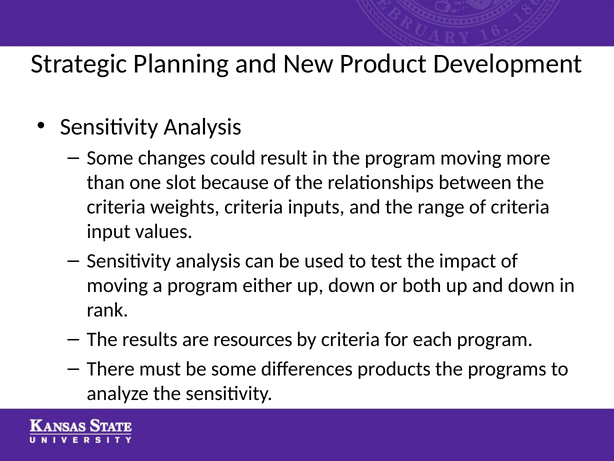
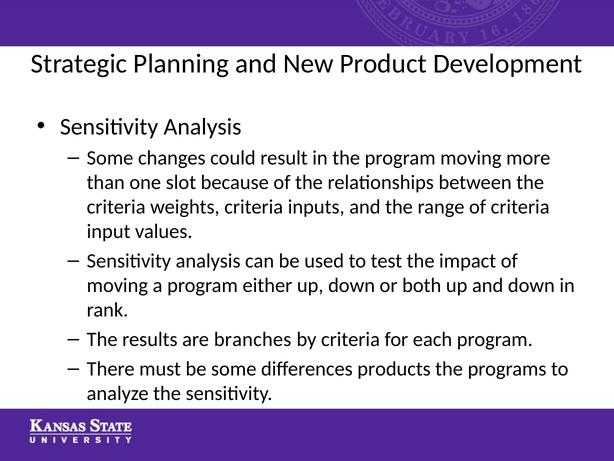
resources: resources -> branches (253, 339)
